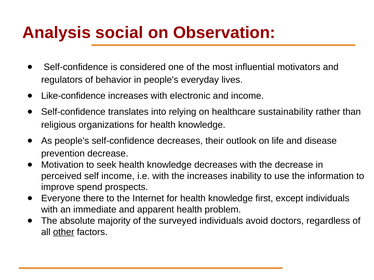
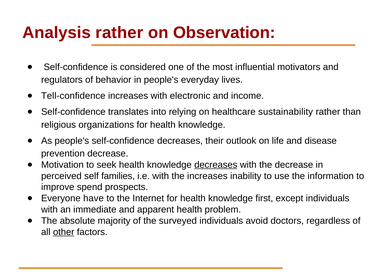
Analysis social: social -> rather (119, 33)
Like-confidence: Like-confidence -> Tell-confidence (73, 96)
decreases underline: none -> present (216, 165)
self income: income -> families (118, 176)
there: there -> have (94, 199)
